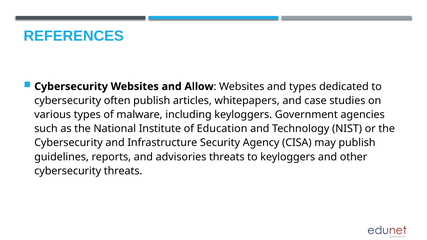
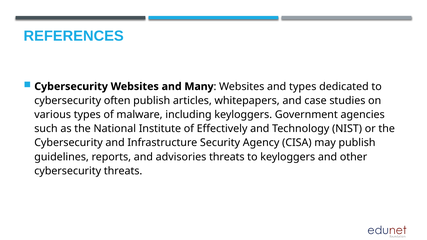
Allow: Allow -> Many (199, 87)
Education: Education -> Effectively (222, 129)
